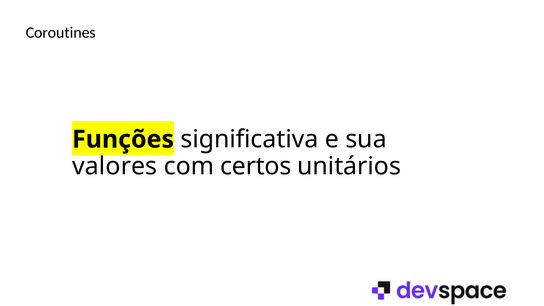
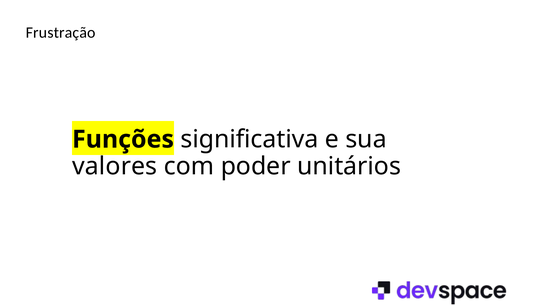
Coroutines: Coroutines -> Frustração (61, 33)
certos: certos -> poder (256, 166)
